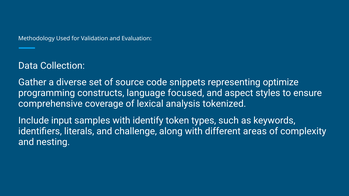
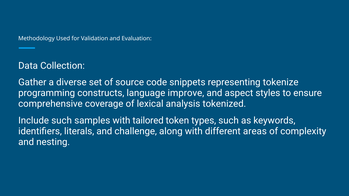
optimize: optimize -> tokenize (281, 82)
focused: focused -> improve (186, 93)
Include input: input -> such (62, 121)
identify: identify -> tailored (148, 121)
